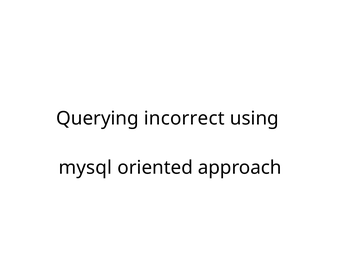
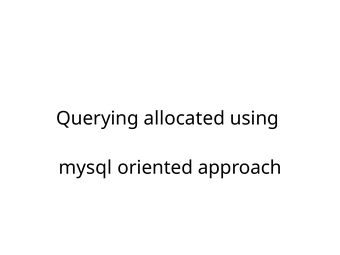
incorrect: incorrect -> allocated (184, 118)
